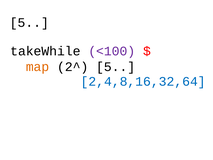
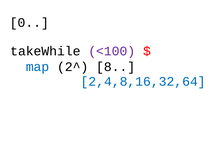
5: 5 -> 0 (29, 23)
map colour: orange -> blue (38, 67)
2^ 5: 5 -> 8 (116, 67)
